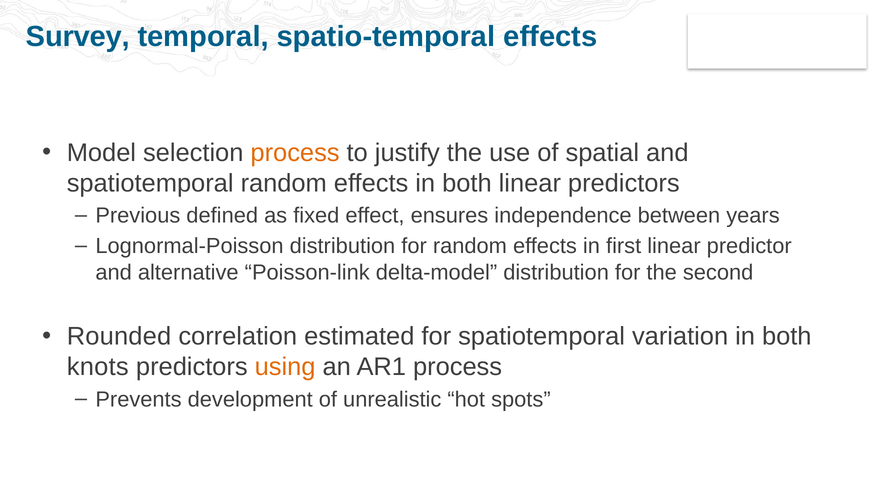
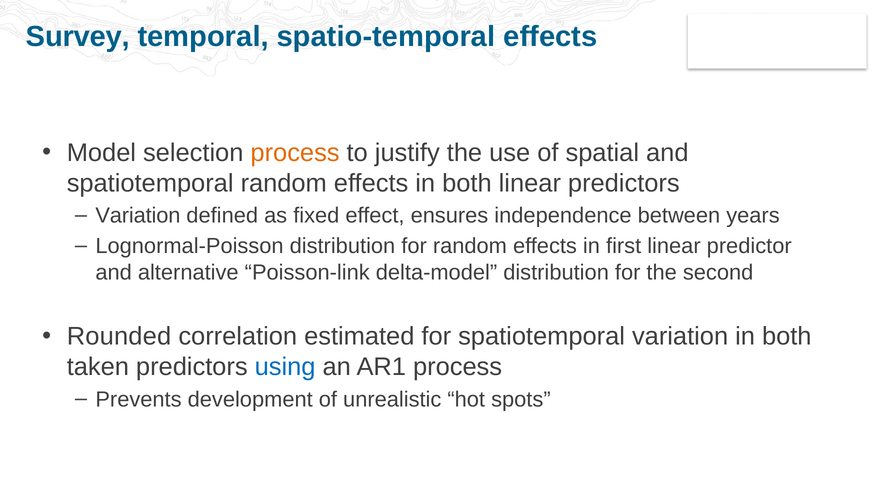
Previous: Previous -> Variation (138, 216)
knots: knots -> taken (98, 367)
using colour: orange -> blue (285, 367)
